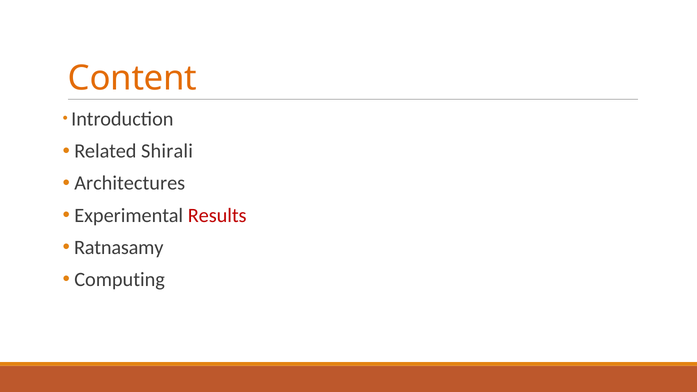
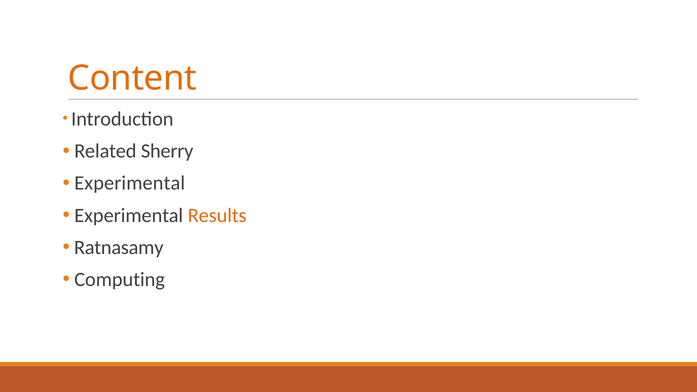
Shirali: Shirali -> Sherry (167, 151)
Architectures: Architectures -> Experimental (130, 183)
Results colour: red -> orange (217, 215)
